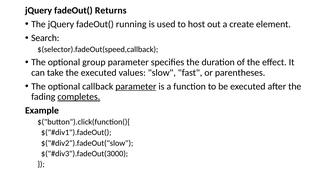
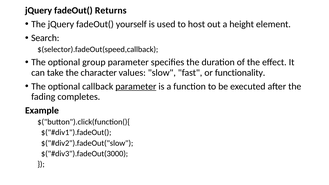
running: running -> yourself (131, 24)
create: create -> height (242, 24)
the executed: executed -> character (99, 73)
parentheses: parentheses -> functionality (240, 73)
completes underline: present -> none (79, 97)
